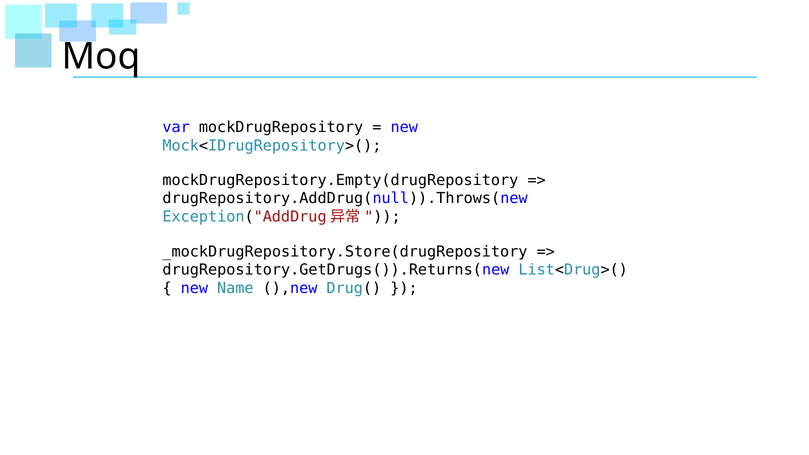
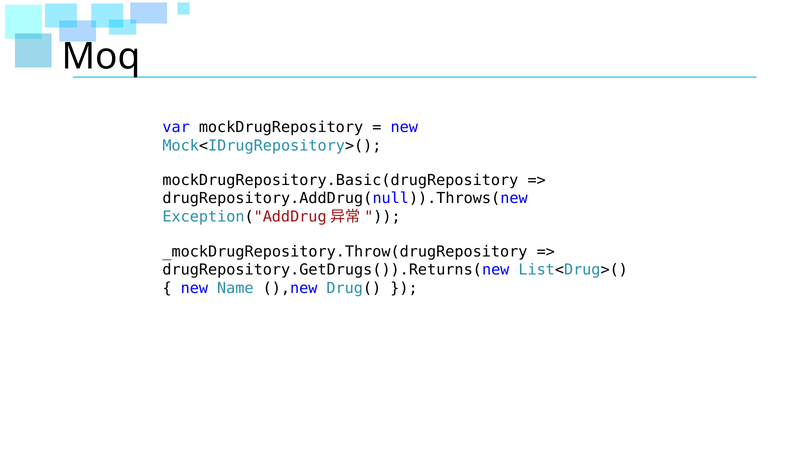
mockDrugRepository.Empty(drugRepository: mockDrugRepository.Empty(drugRepository -> mockDrugRepository.Basic(drugRepository (340, 180)
_mockDrugRepository.Store(drugRepository: _mockDrugRepository.Store(drugRepository -> _mockDrugRepository.Throw(drugRepository (345, 252)
